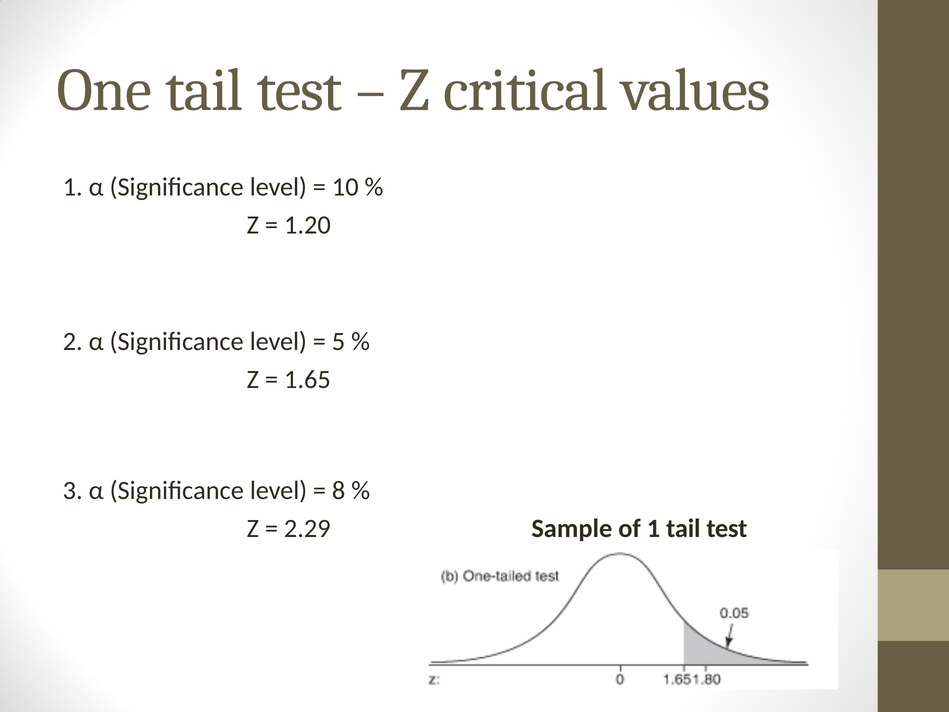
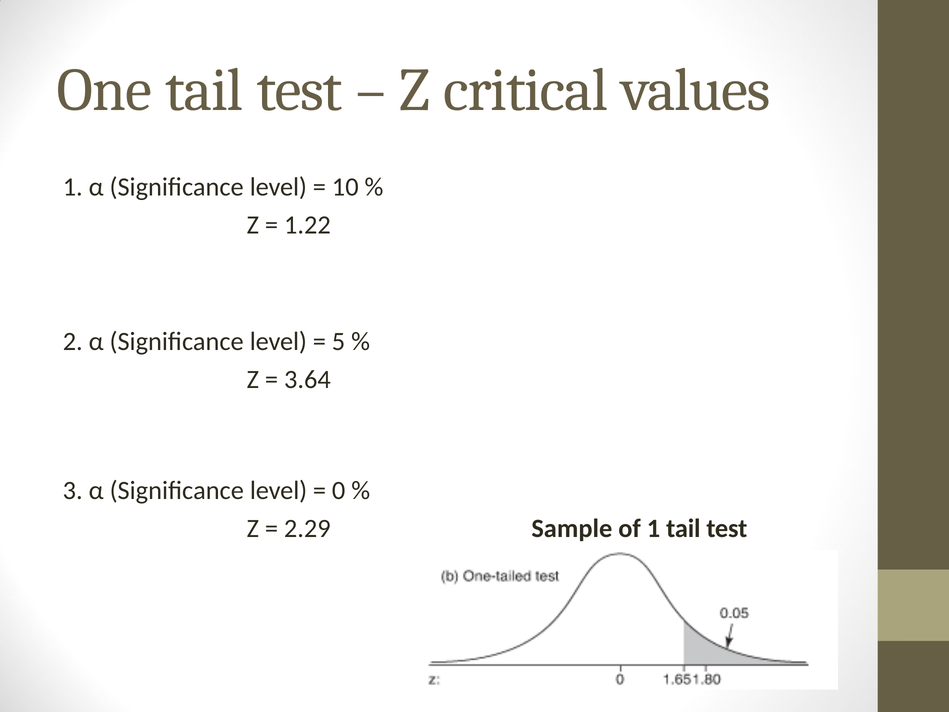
1.20: 1.20 -> 1.22 (307, 225)
1.65: 1.65 -> 3.64 (307, 379)
8: 8 -> 0 (339, 491)
